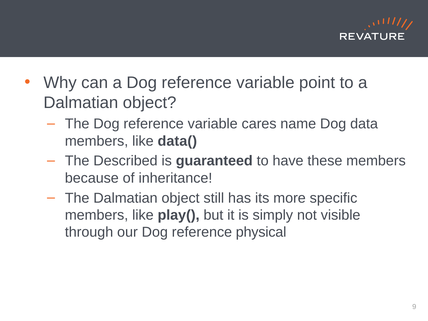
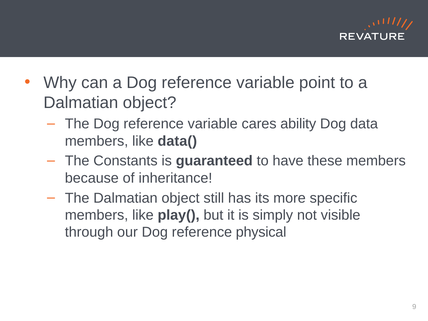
name: name -> ability (298, 124)
Described: Described -> Constants (125, 161)
